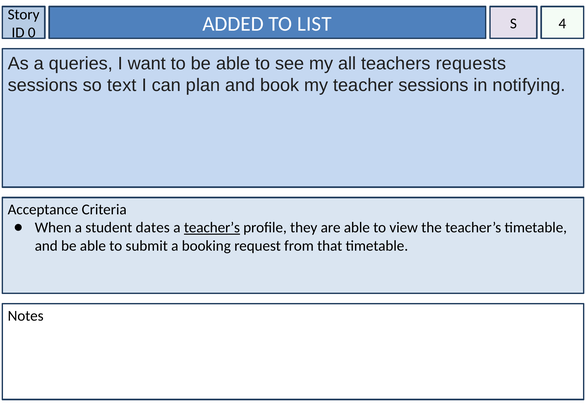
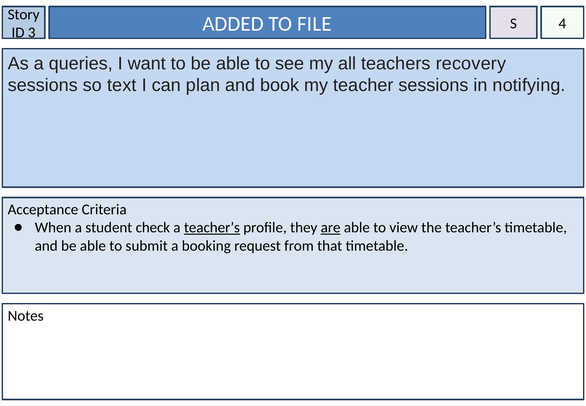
0: 0 -> 3 (32, 32)
LIST: LIST -> FILE (314, 24)
requests: requests -> recovery (471, 63)
dates: dates -> check (153, 228)
are underline: none -> present (331, 228)
